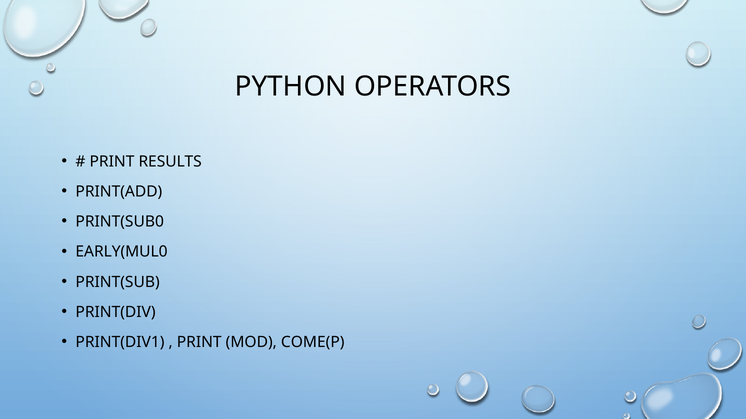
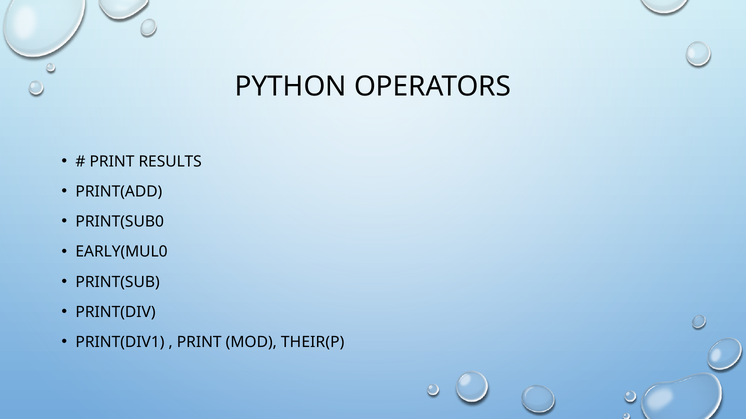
COME(P: COME(P -> THEIR(P (313, 343)
